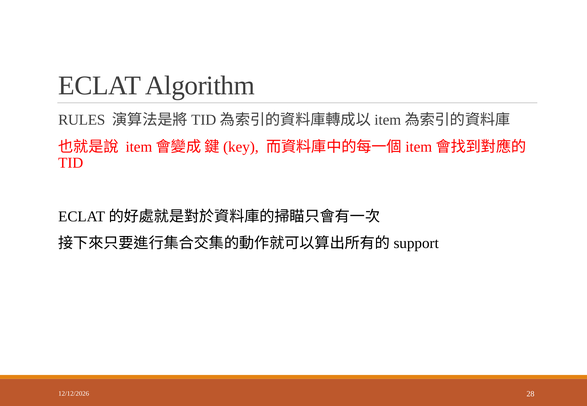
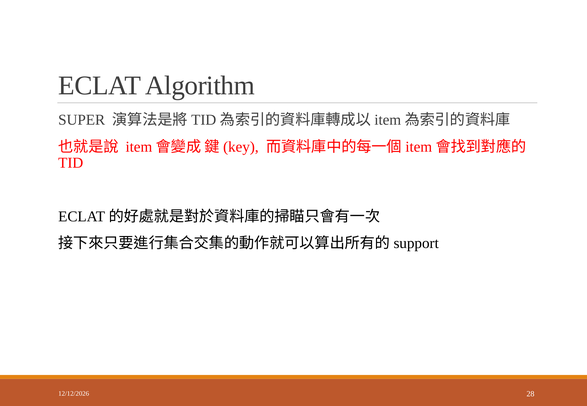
RULES: RULES -> SUPER (82, 120)
